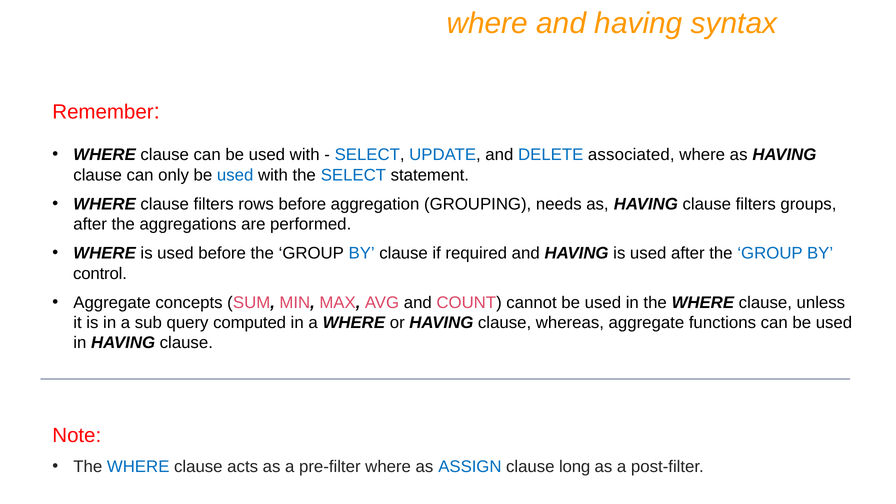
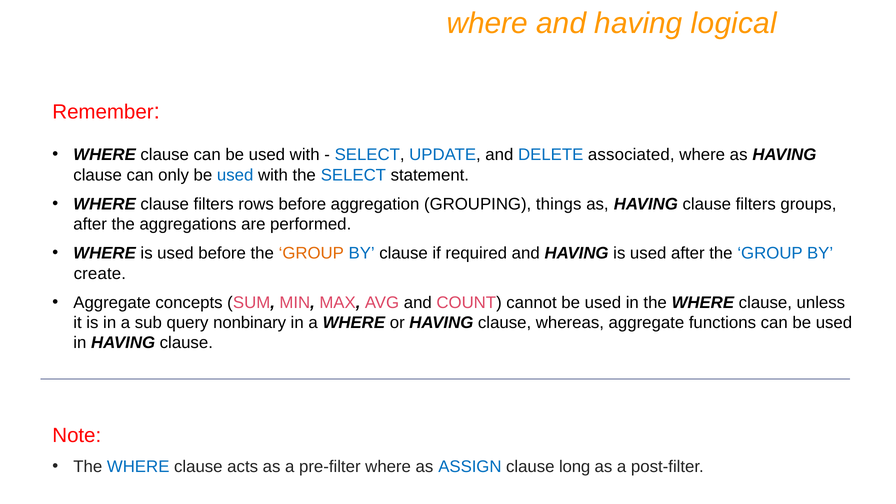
syntax: syntax -> logical (734, 23)
needs: needs -> things (559, 204)
GROUP colour: black -> orange (311, 253)
control: control -> create (100, 273)
computed: computed -> nonbinary (250, 323)
